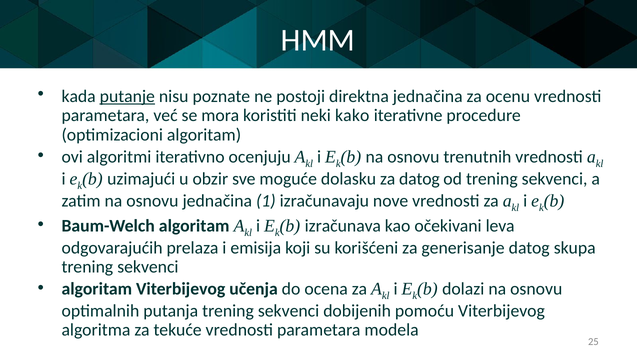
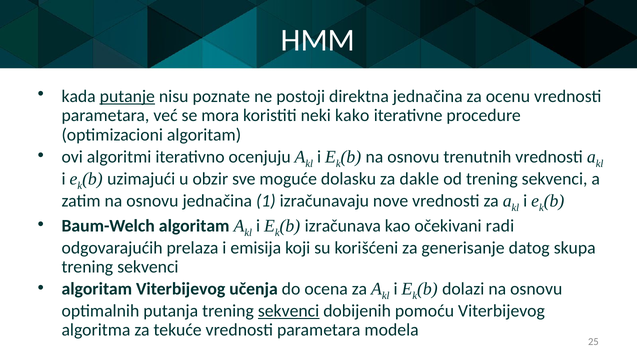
za datog: datog -> dakle (419, 179)
leva: leva -> radi (500, 226)
sekvenci underline: none -> present (289, 311)
